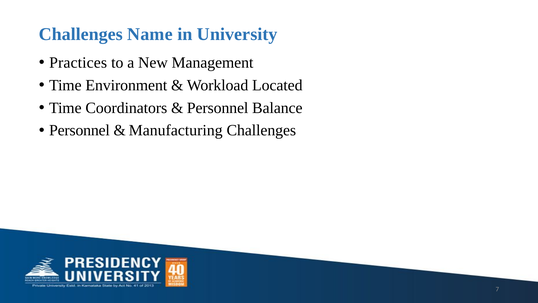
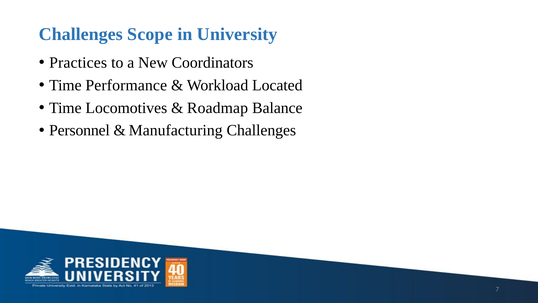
Name: Name -> Scope (150, 34)
Management: Management -> Coordinators (212, 63)
Environment: Environment -> Performance (126, 85)
Coordinators: Coordinators -> Locomotives (126, 108)
Personnel: Personnel -> Roadmap (218, 108)
